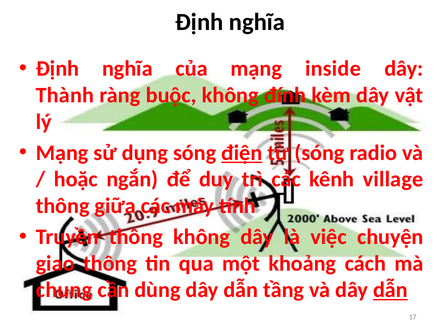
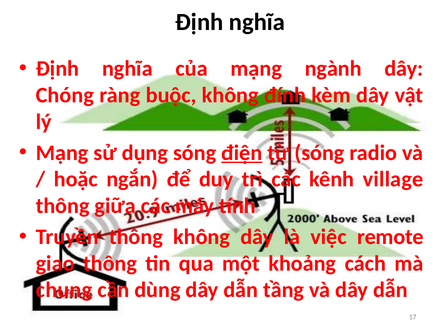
inside: inside -> ngành (333, 69)
Thành: Thành -> Chóng (65, 95)
chuyện: chuyện -> remote (390, 237)
dẫn underline: present -> none (390, 290)
